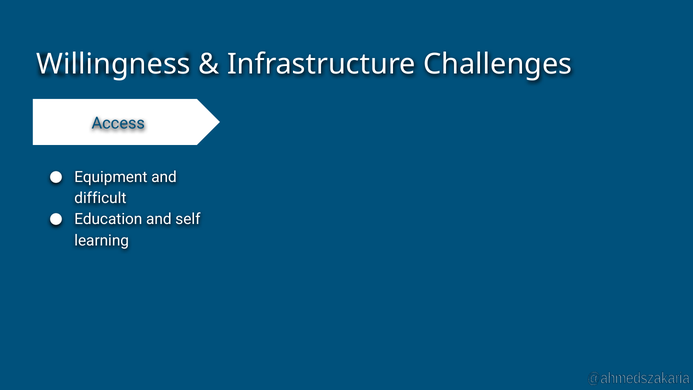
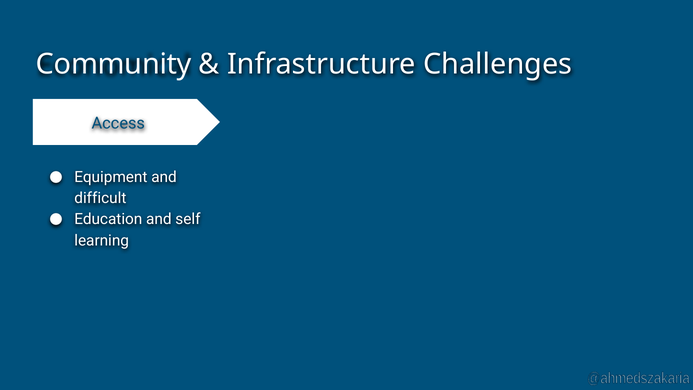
Willingness: Willingness -> Community (114, 64)
